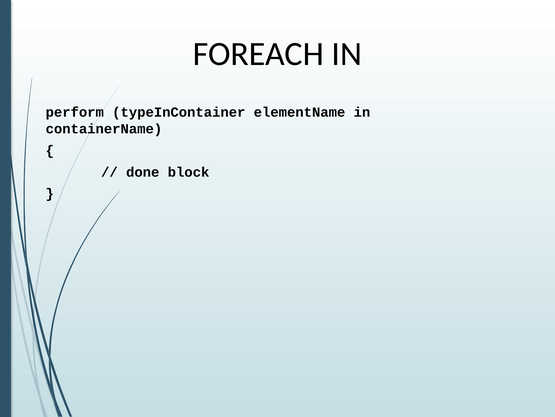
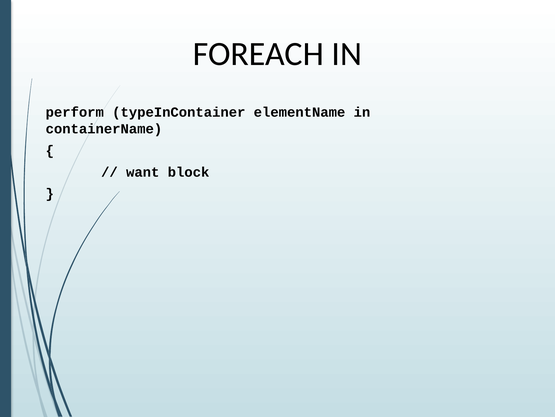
done: done -> want (143, 172)
